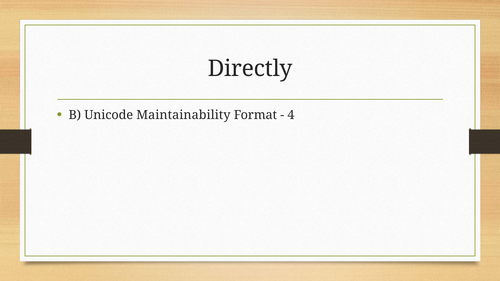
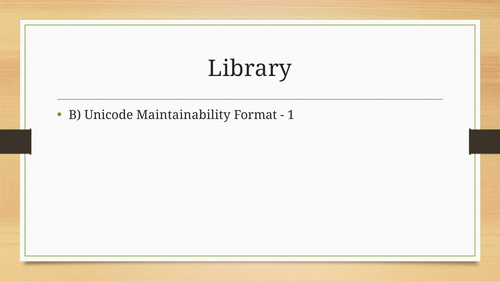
Directly: Directly -> Library (250, 69)
4: 4 -> 1 (291, 115)
